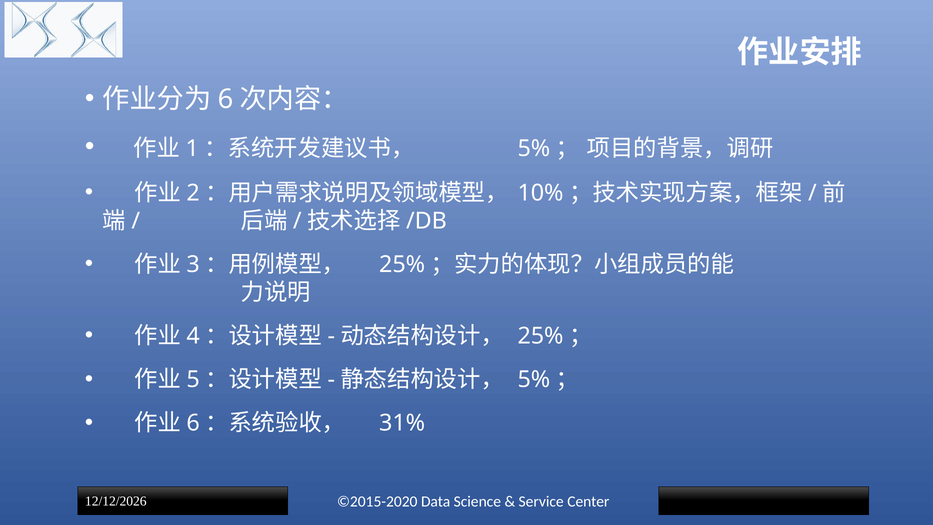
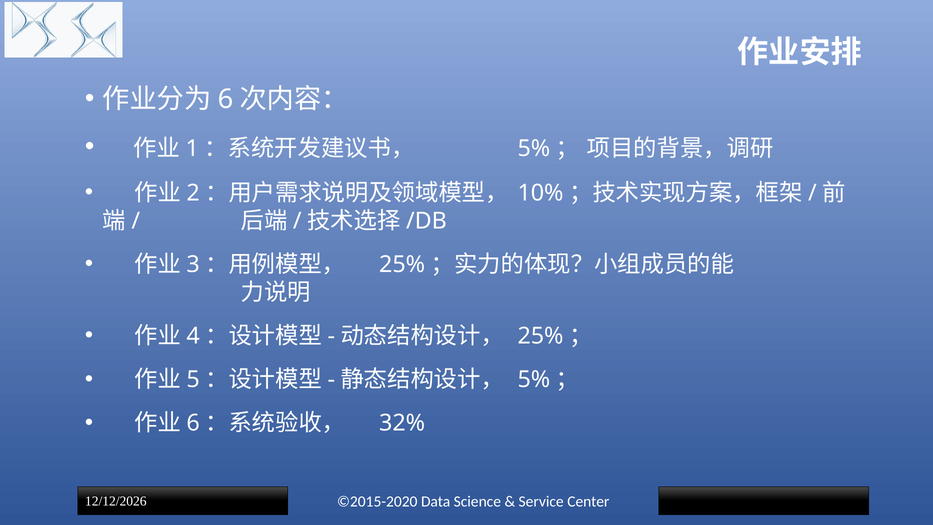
31%: 31% -> 32% (402, 423)
